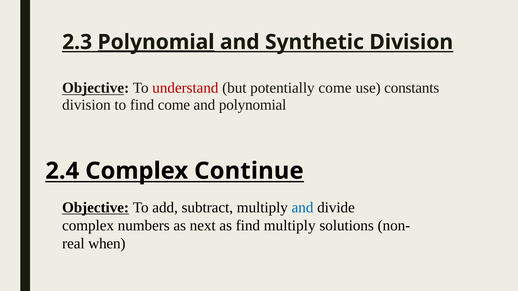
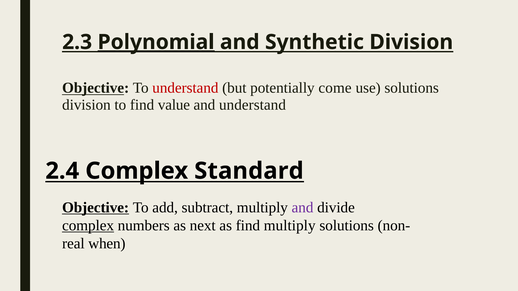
use constants: constants -> solutions (412, 88)
find come: come -> value (174, 105)
and polynomial: polynomial -> understand (252, 105)
Continue: Continue -> Standard (249, 171)
and colour: blue -> purple (303, 208)
complex underline: none -> present (88, 226)
